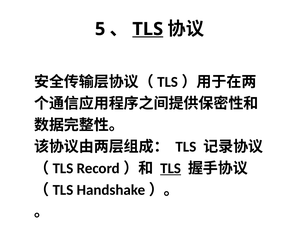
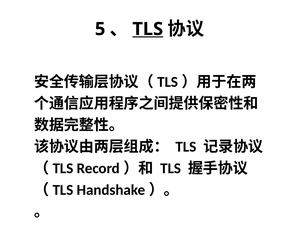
TLS underline: present -> none (171, 168)
